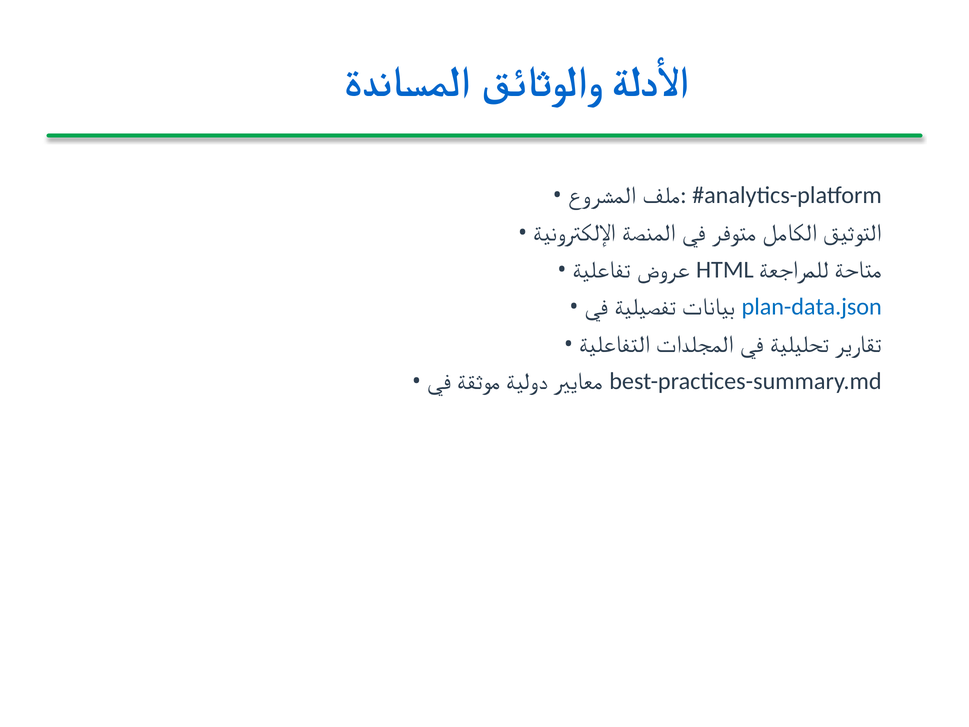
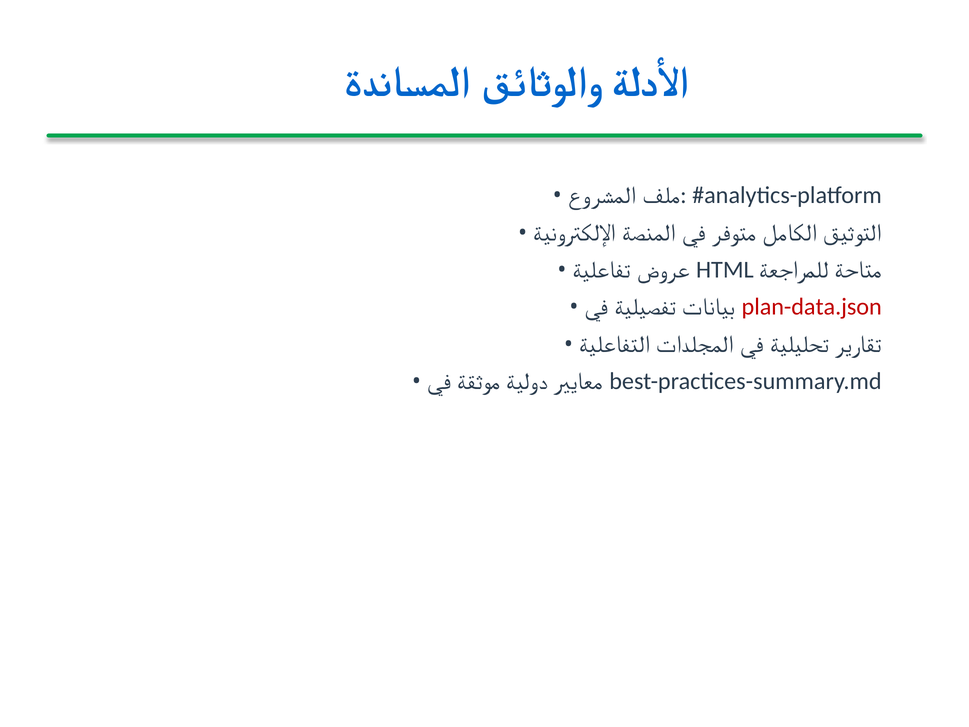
plan-data.json colour: blue -> red (812, 307)
